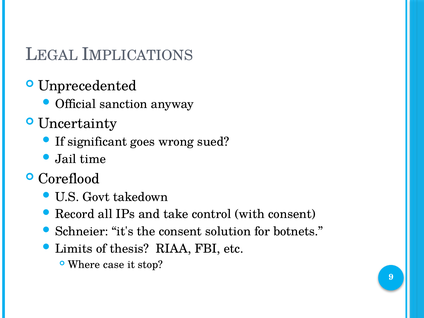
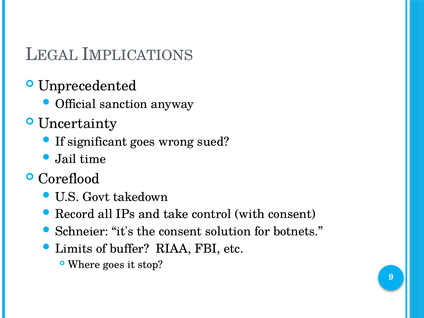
thesis: thesis -> buffer (129, 249)
Where case: case -> goes (114, 265)
